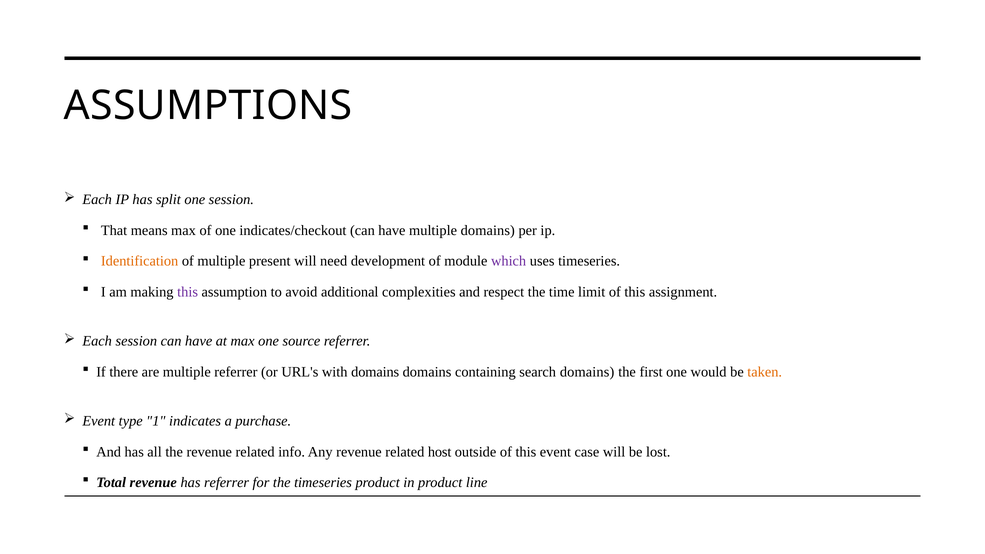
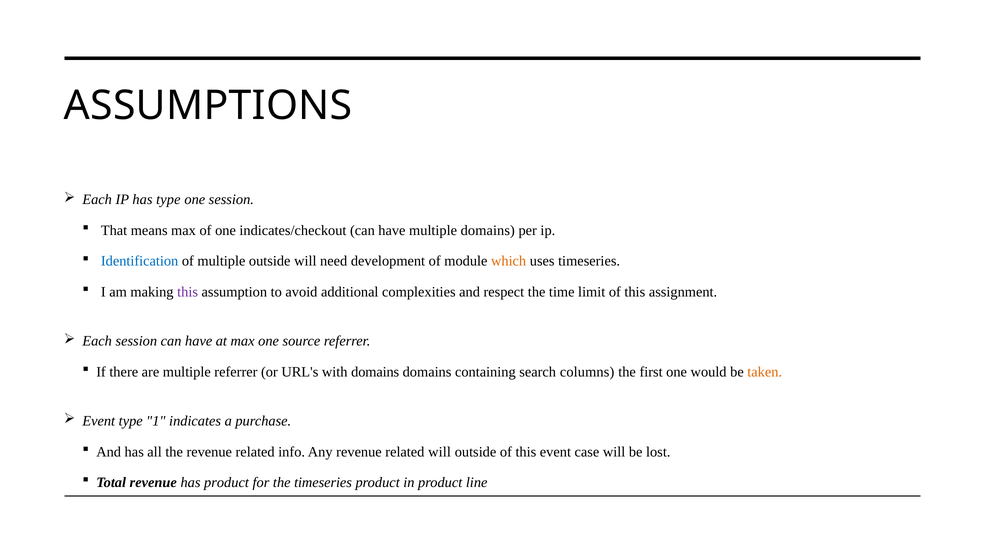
has split: split -> type (168, 200)
Identification colour: orange -> blue (140, 261)
multiple present: present -> outside (270, 261)
which colour: purple -> orange (509, 261)
search domains: domains -> columns (587, 372)
related host: host -> will (440, 452)
has referrer: referrer -> product (226, 483)
